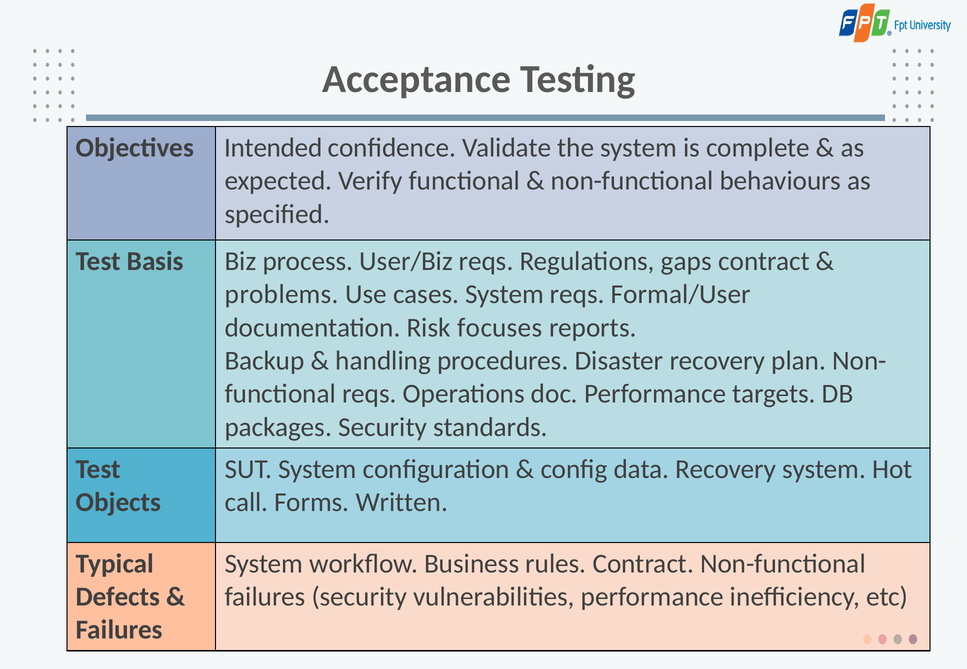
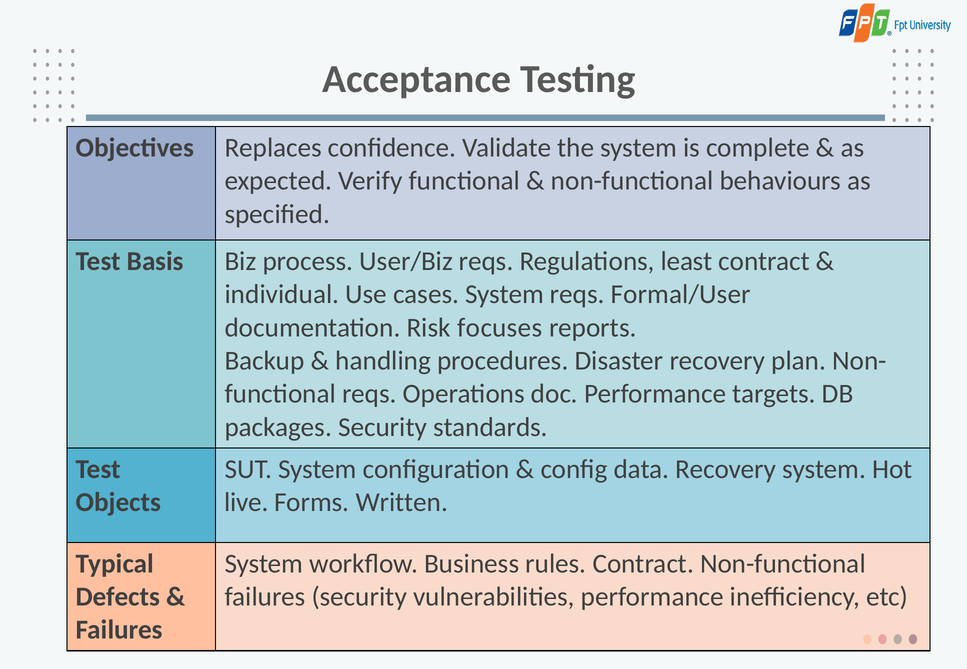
Intended: Intended -> Replaces (273, 148)
gaps: gaps -> least (687, 261)
problems: problems -> individual (282, 295)
call: call -> live (246, 503)
